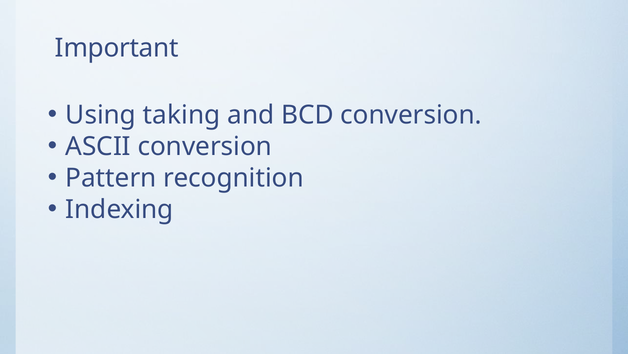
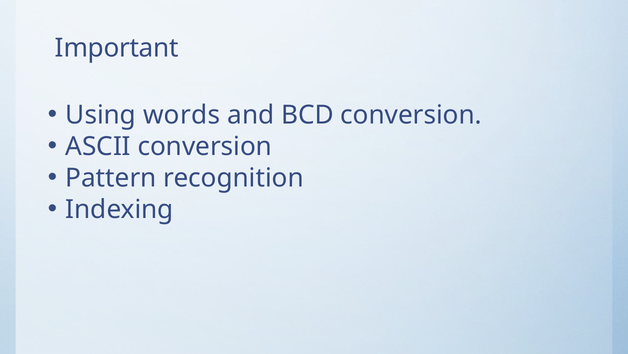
taking: taking -> words (182, 115)
